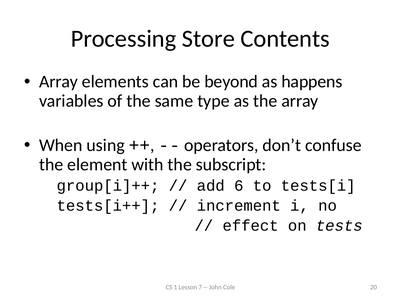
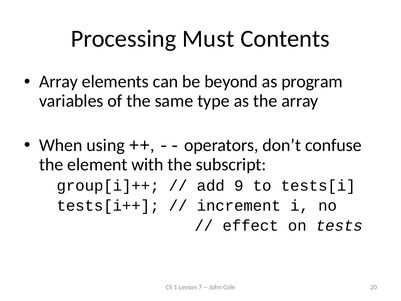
Store: Store -> Must (208, 39)
happens: happens -> program (312, 82)
6: 6 -> 9 (239, 186)
